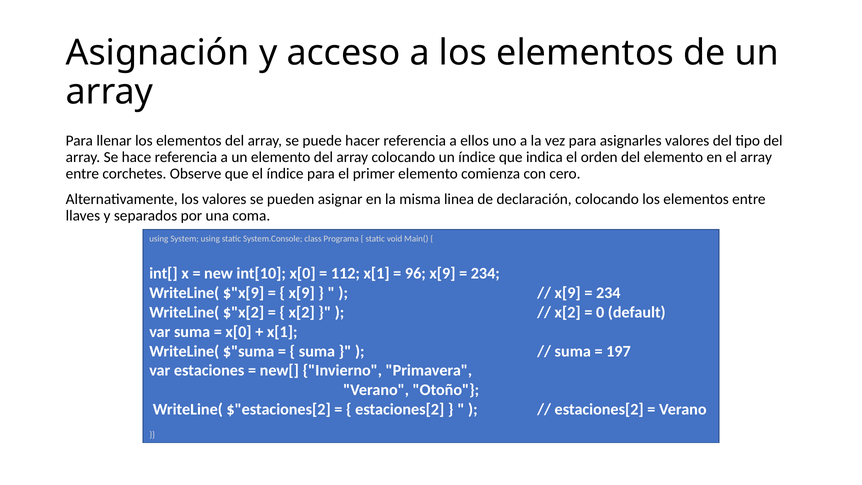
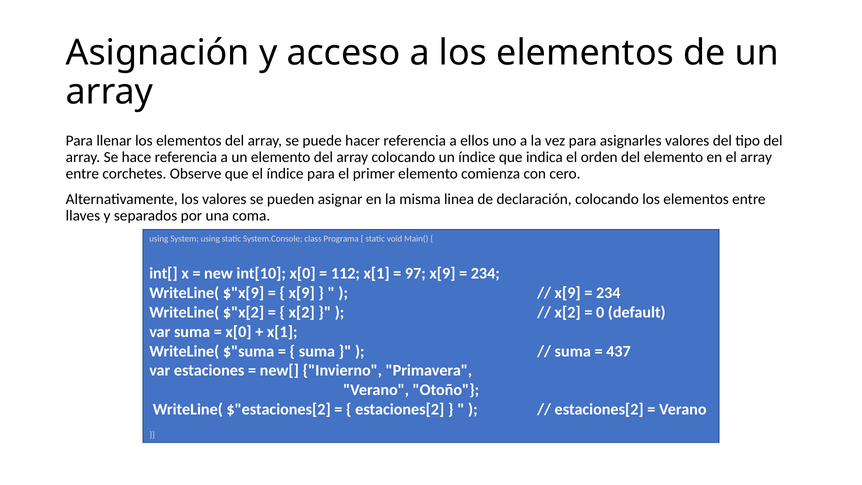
96: 96 -> 97 (415, 274)
197: 197 -> 437 (618, 351)
